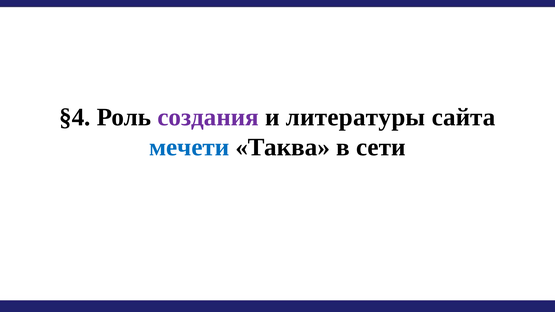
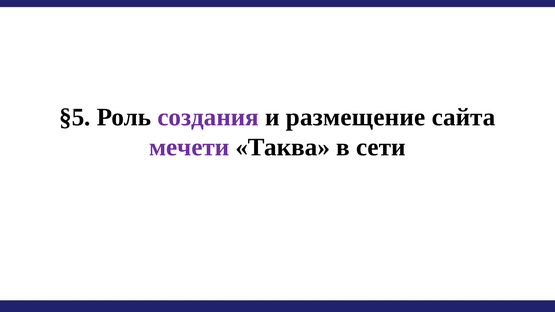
§4: §4 -> §5 (75, 117)
литературы: литературы -> размещение (356, 117)
мечети colour: blue -> purple (189, 147)
